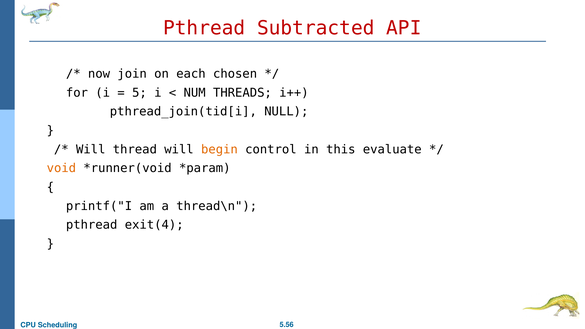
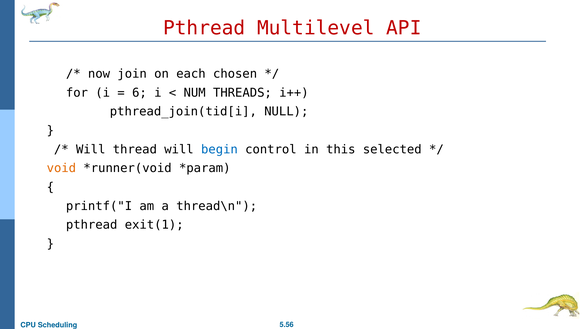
Subtracted: Subtracted -> Multilevel (316, 28)
5: 5 -> 6 (139, 93)
begin colour: orange -> blue (219, 149)
evaluate: evaluate -> selected (392, 149)
exit(4: exit(4 -> exit(1 (154, 225)
